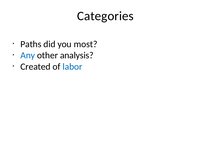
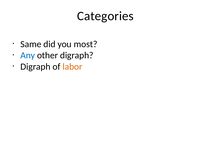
Paths: Paths -> Same (31, 44)
other analysis: analysis -> digraph (77, 55)
Created: Created -> Digraph (35, 67)
labor colour: blue -> orange (72, 67)
